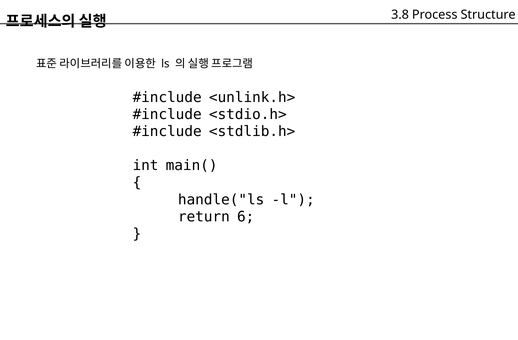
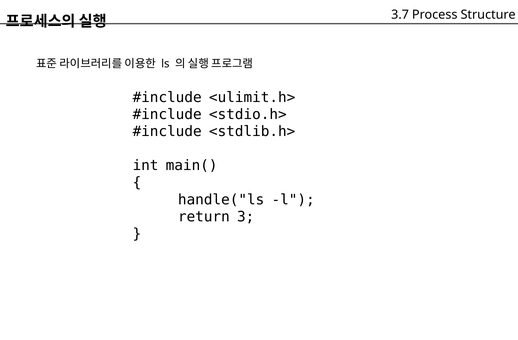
3.8: 3.8 -> 3.7 (400, 15)
<unlink.h>: <unlink.h> -> <ulimit.h> (252, 98)
6: 6 -> 3 (246, 217)
